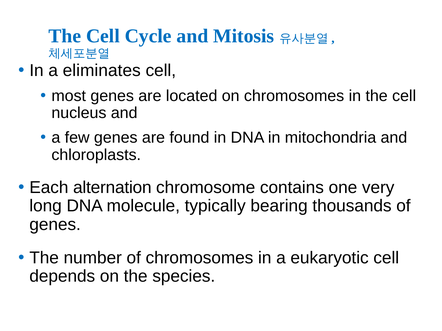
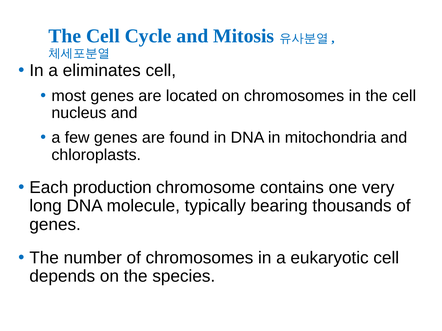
alternation: alternation -> production (112, 188)
